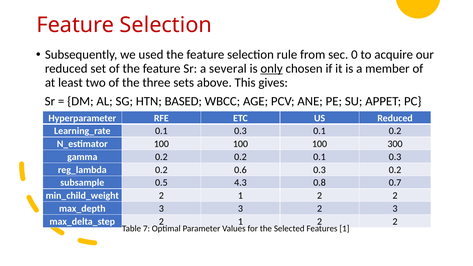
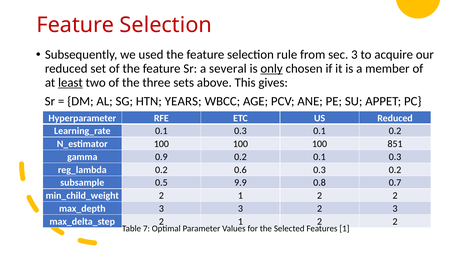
sec 0: 0 -> 3 (354, 55)
least underline: none -> present (70, 82)
BASED: BASED -> YEARS (183, 101)
300: 300 -> 851 (395, 144)
gamma 0.2: 0.2 -> 0.9 (161, 157)
4.3: 4.3 -> 9.9 (240, 183)
